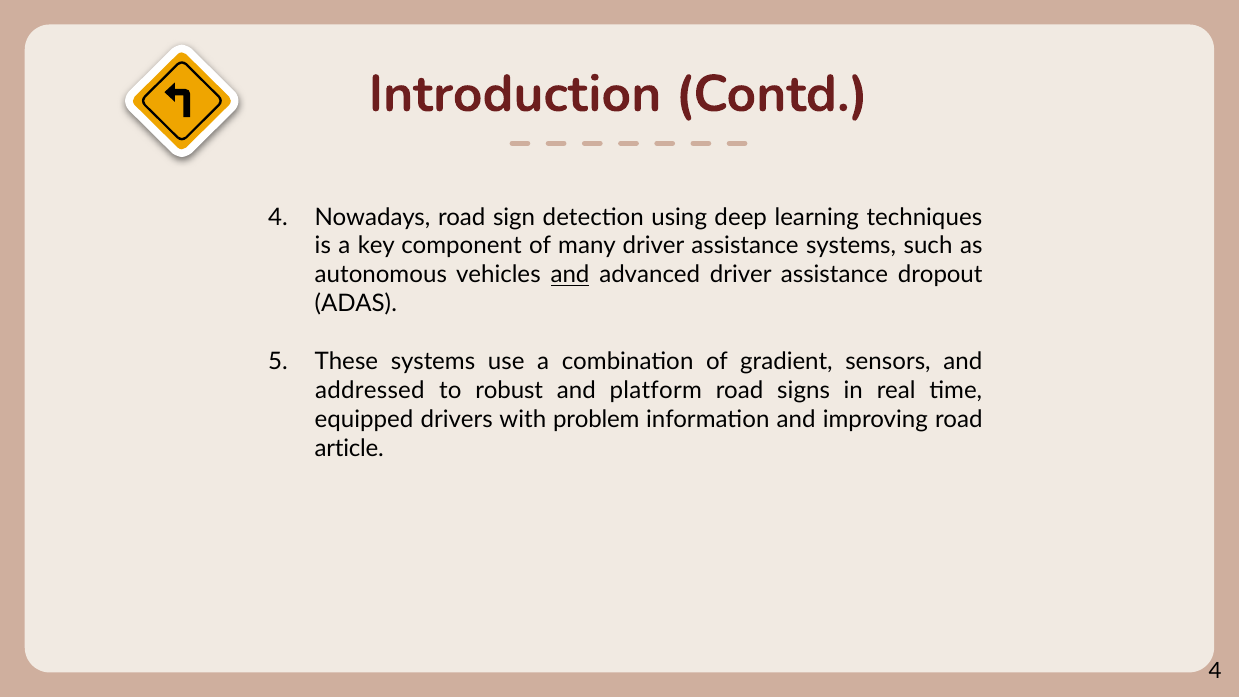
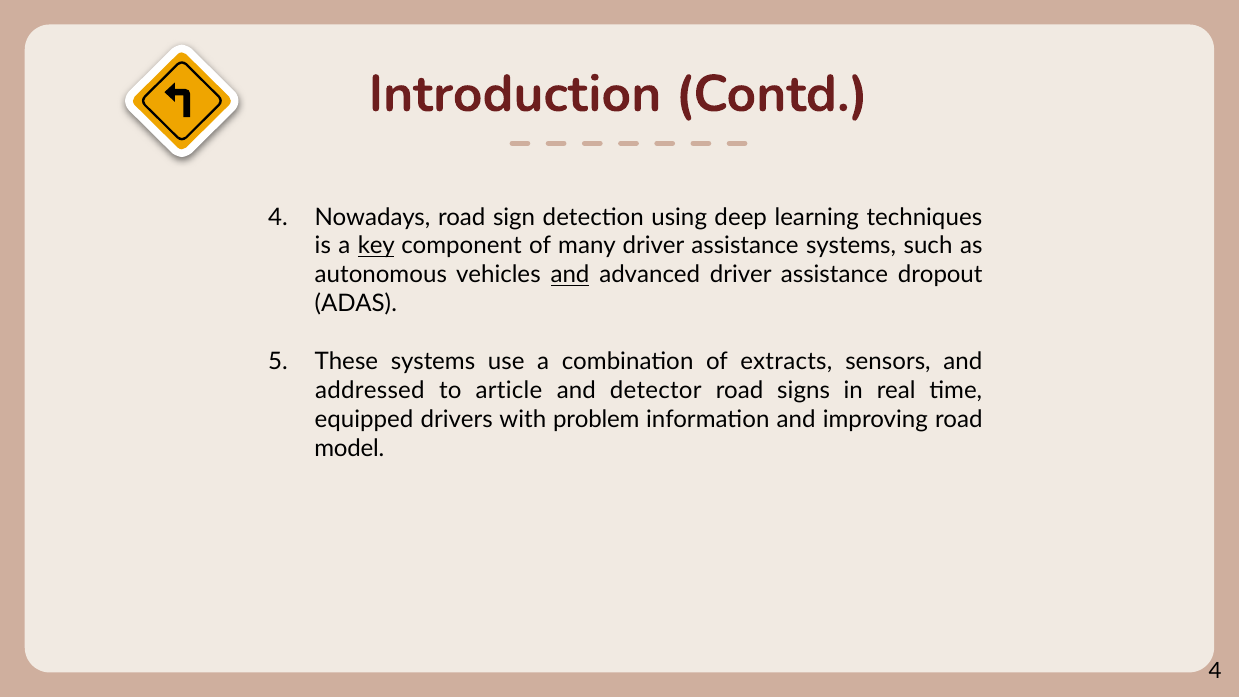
key underline: none -> present (376, 246)
gradient: gradient -> extracts (786, 362)
robust: robust -> article (509, 391)
platform: platform -> detector (656, 391)
article: article -> model (349, 448)
